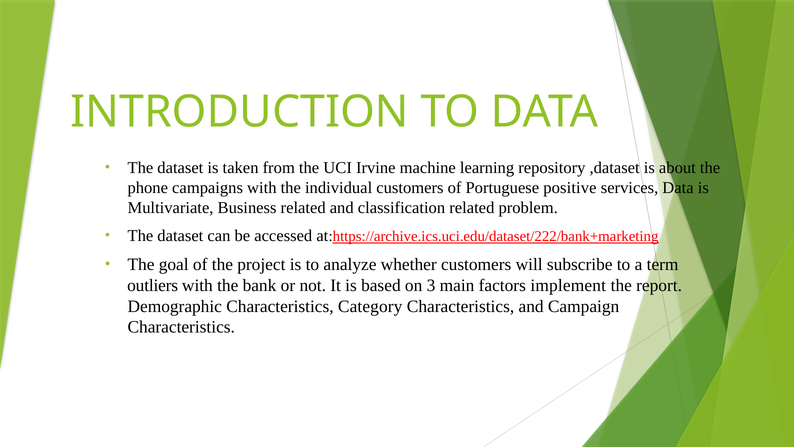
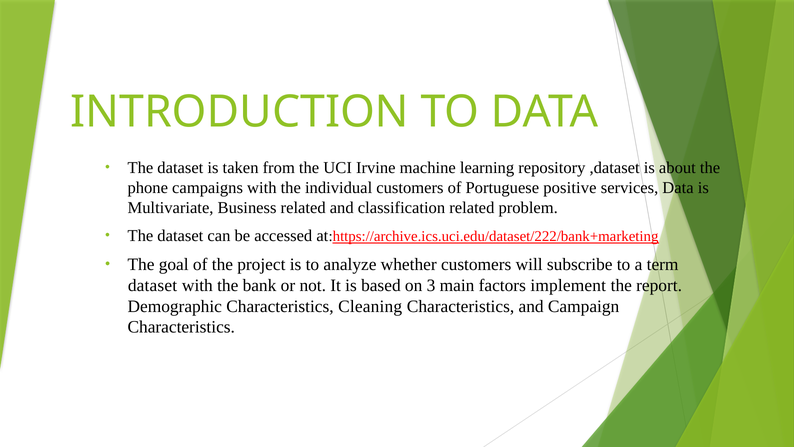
outliers: outliers -> dataset (152, 285)
Category: Category -> Cleaning (370, 306)
